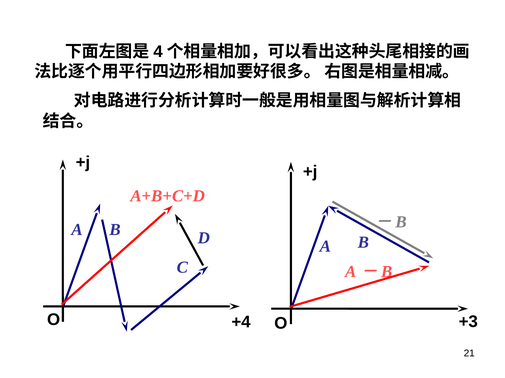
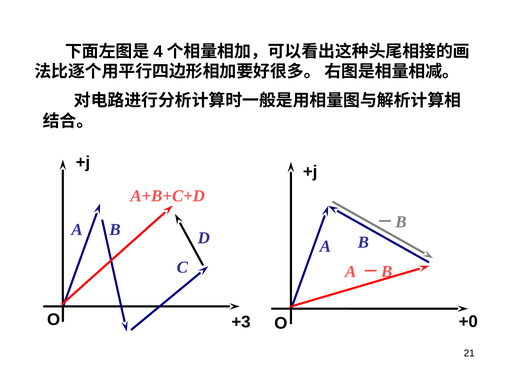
+3: +3 -> +0 (468, 322)
+4: +4 -> +3 (241, 323)
